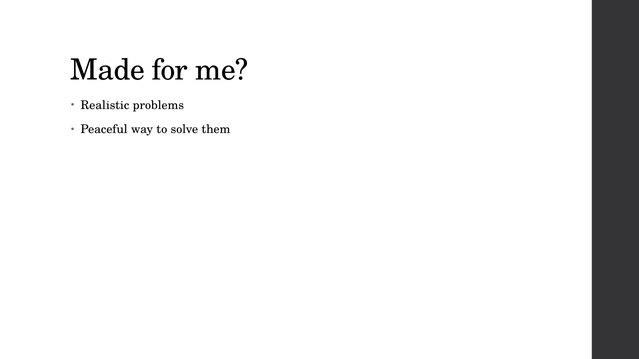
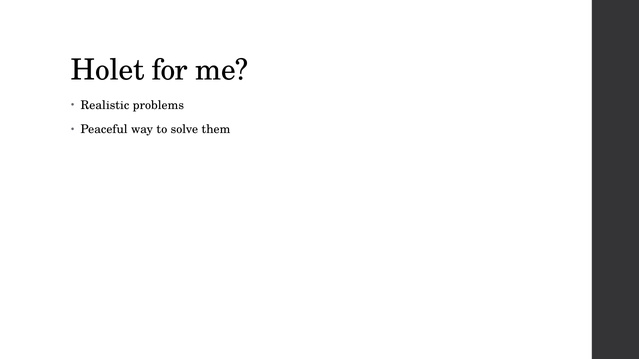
Made: Made -> Holet (108, 70)
